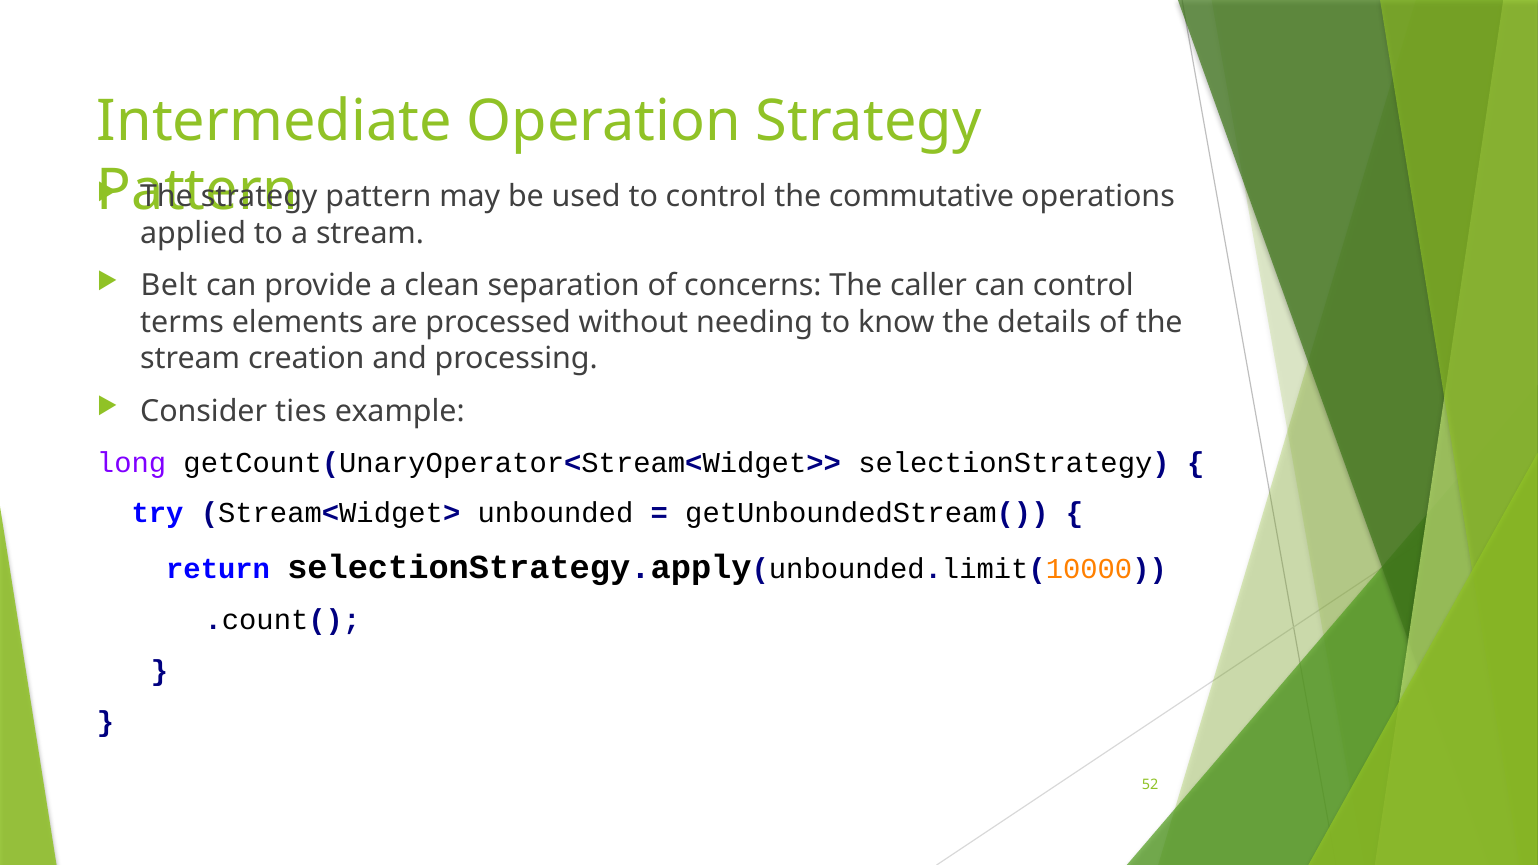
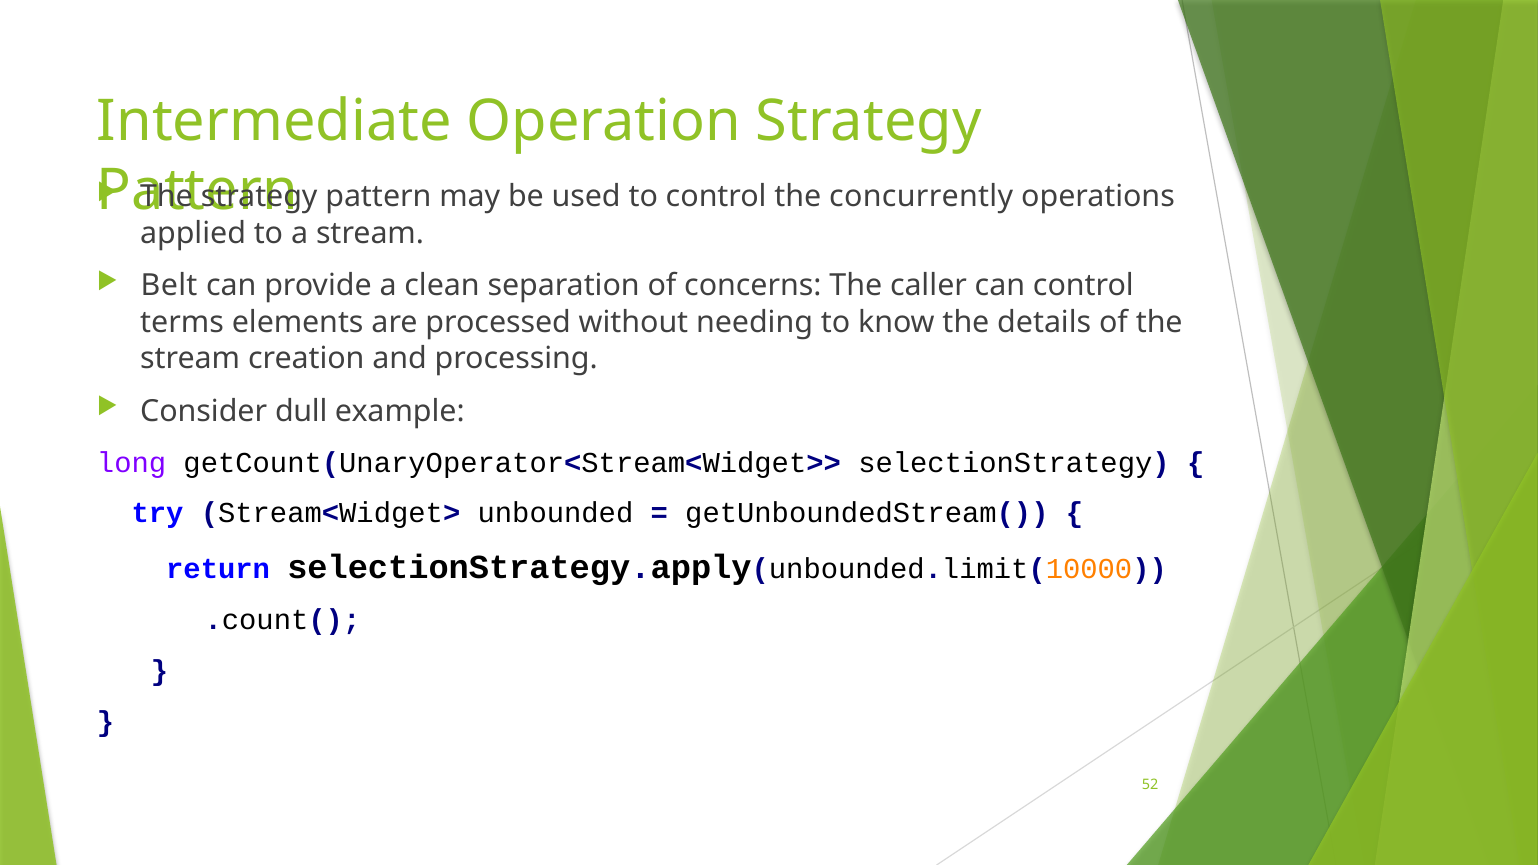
commutative: commutative -> concurrently (921, 197)
ties: ties -> dull (301, 411)
